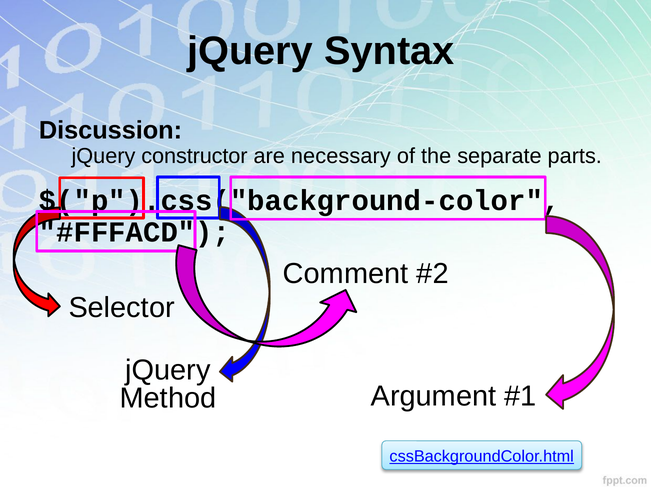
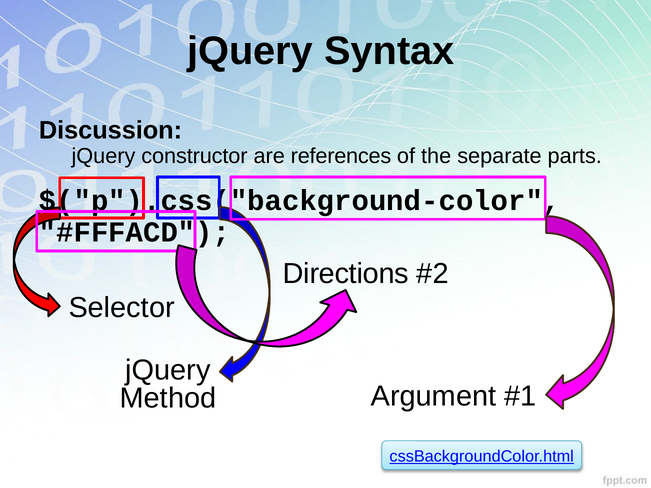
necessary: necessary -> references (341, 156)
Comment: Comment -> Directions (346, 274)
